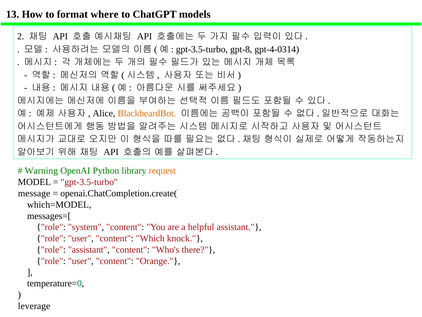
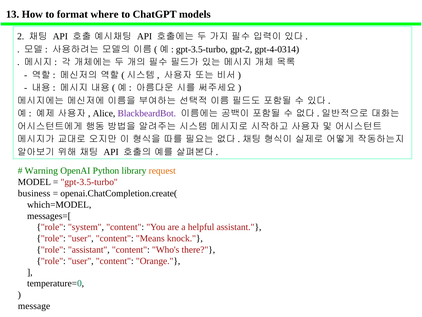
gpt-8: gpt-8 -> gpt-2 (241, 49)
BlackbeardBot colour: orange -> purple (147, 113)
message: message -> business (34, 193)
Which: Which -> Means (150, 238)
leverage: leverage -> message (34, 306)
